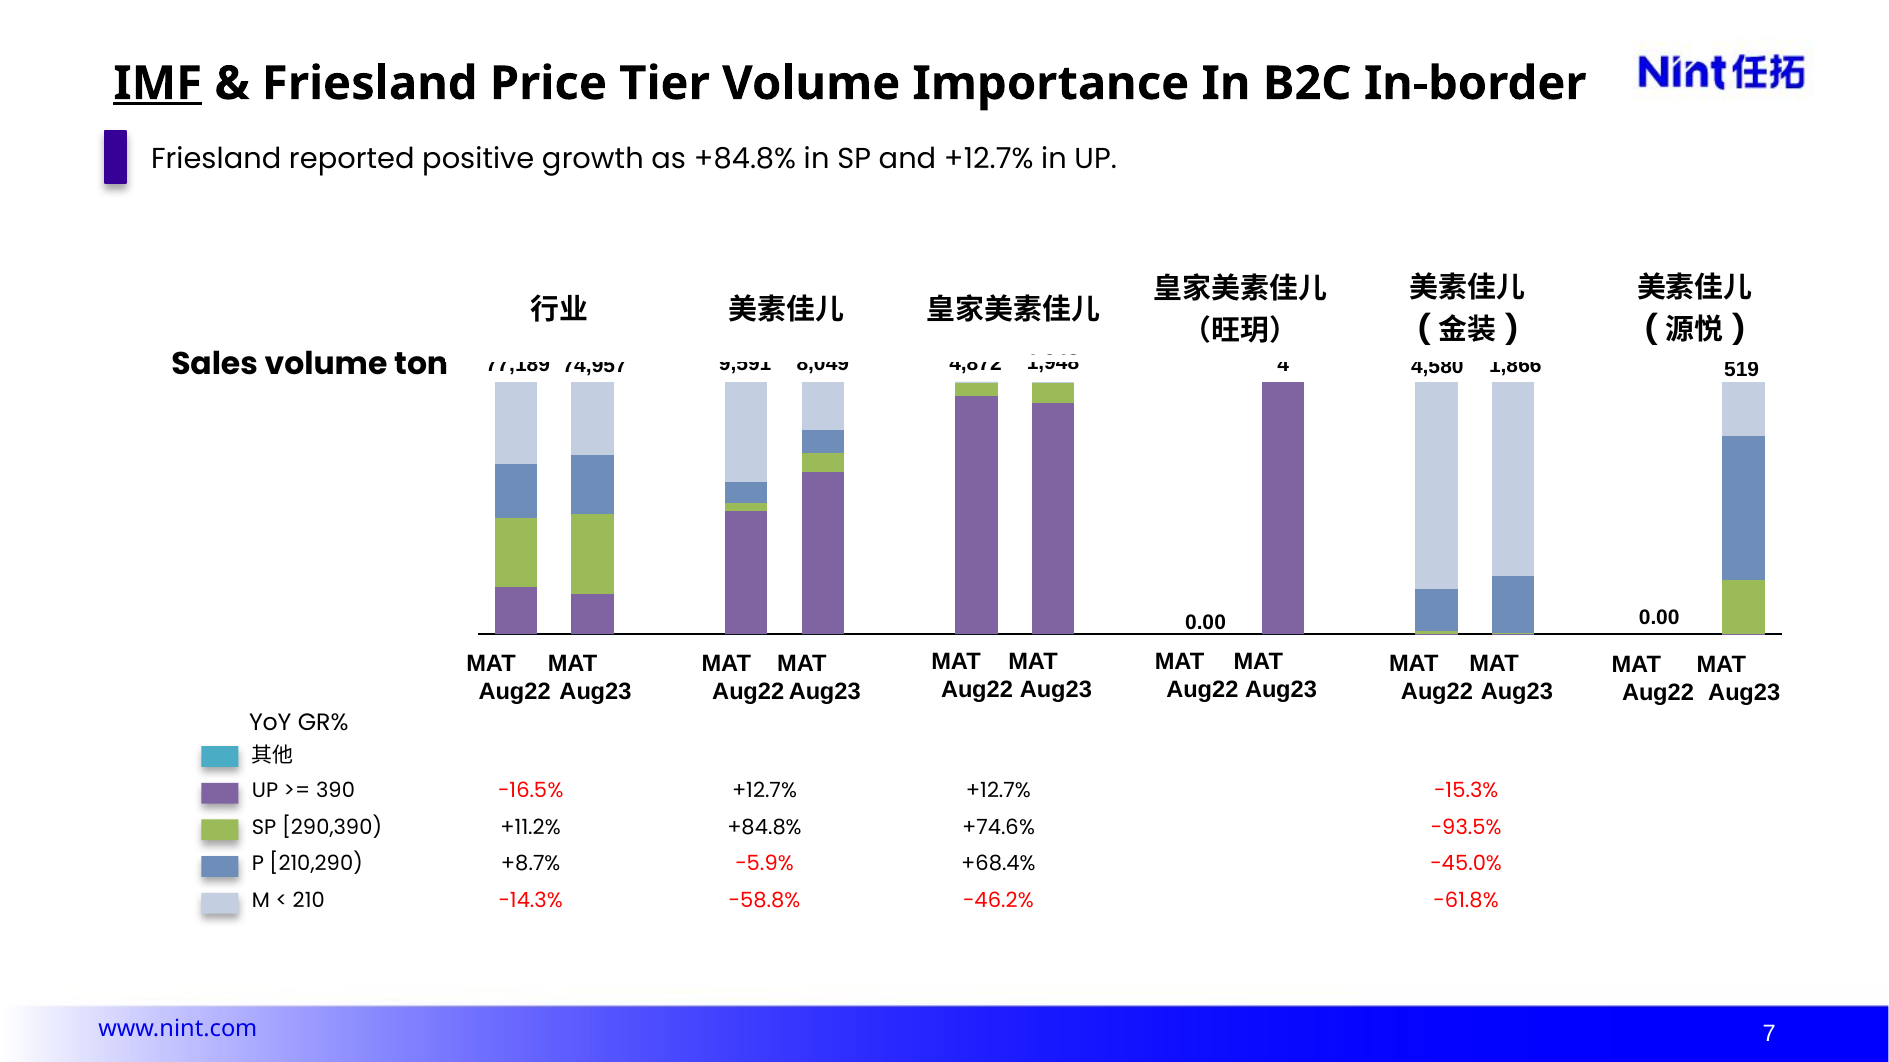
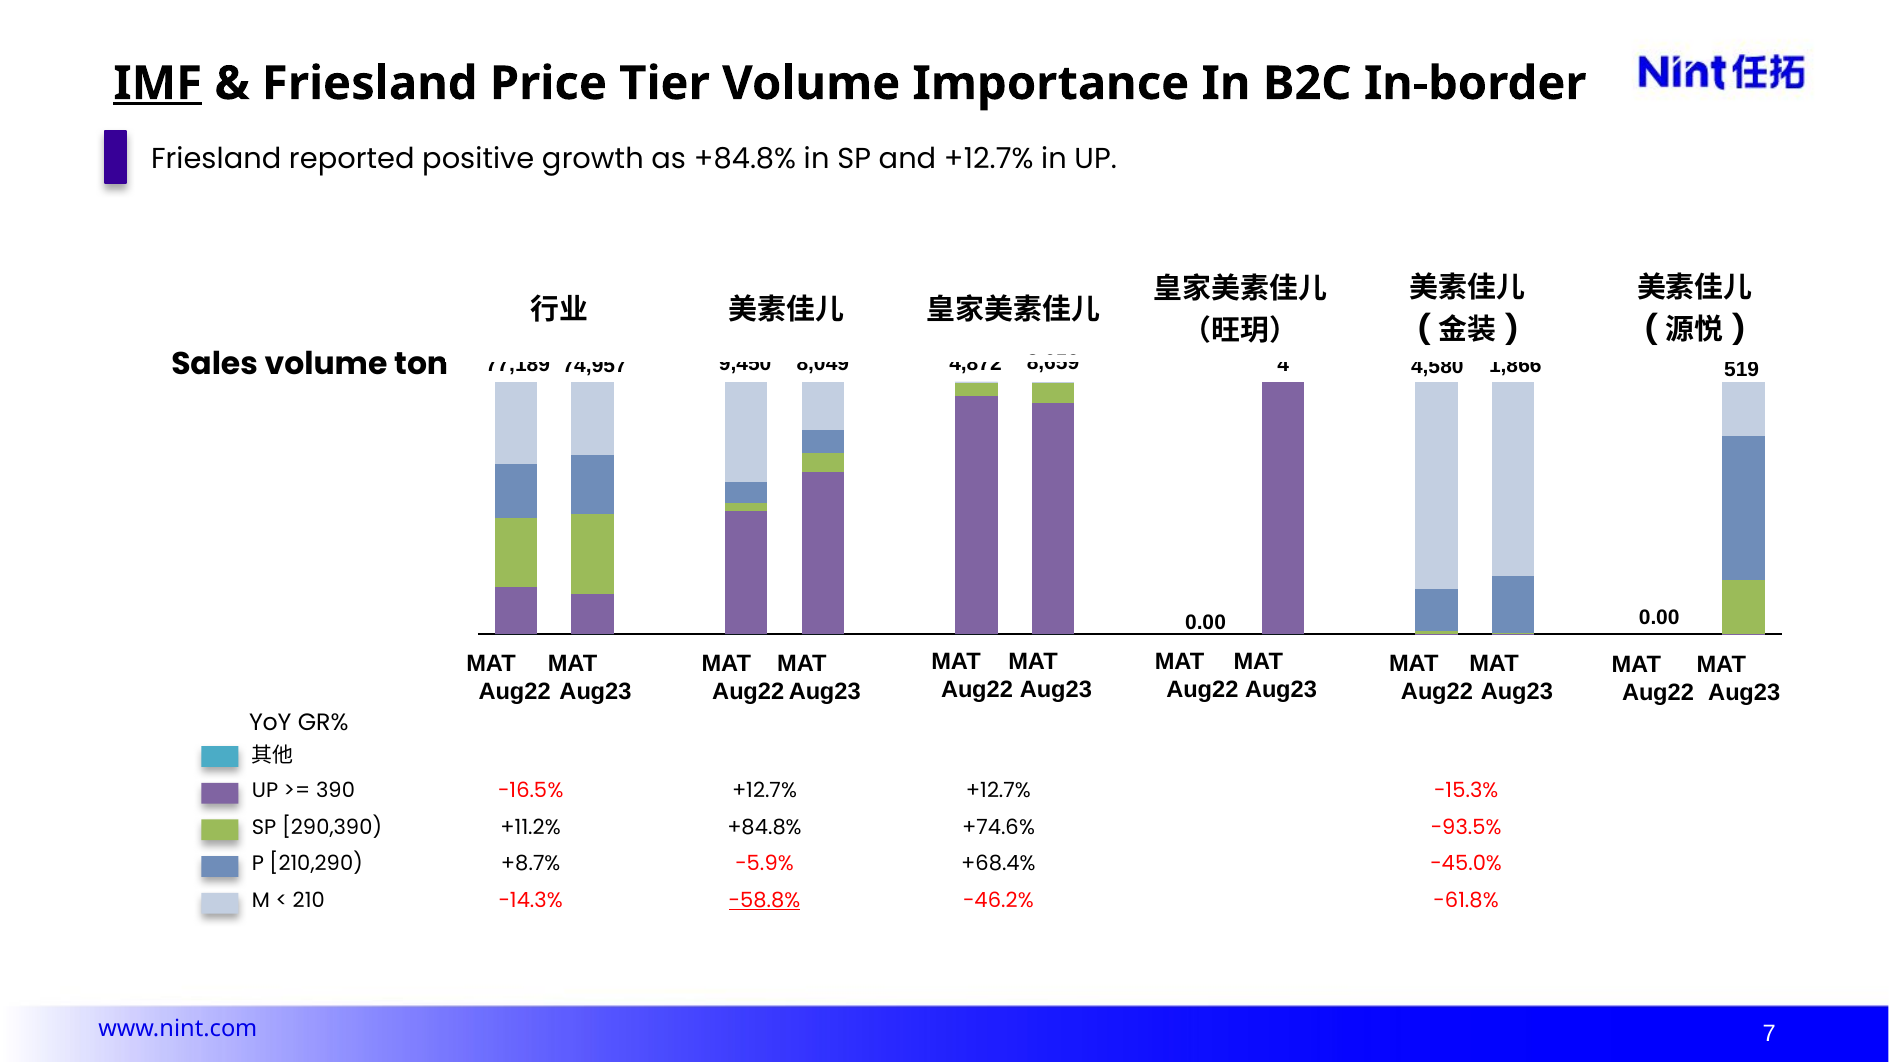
9,591: 9,591 -> 9,450 (745, 364)
1,948: 1,948 -> 8,659 (1053, 363)
-58.8% underline: none -> present (764, 901)
